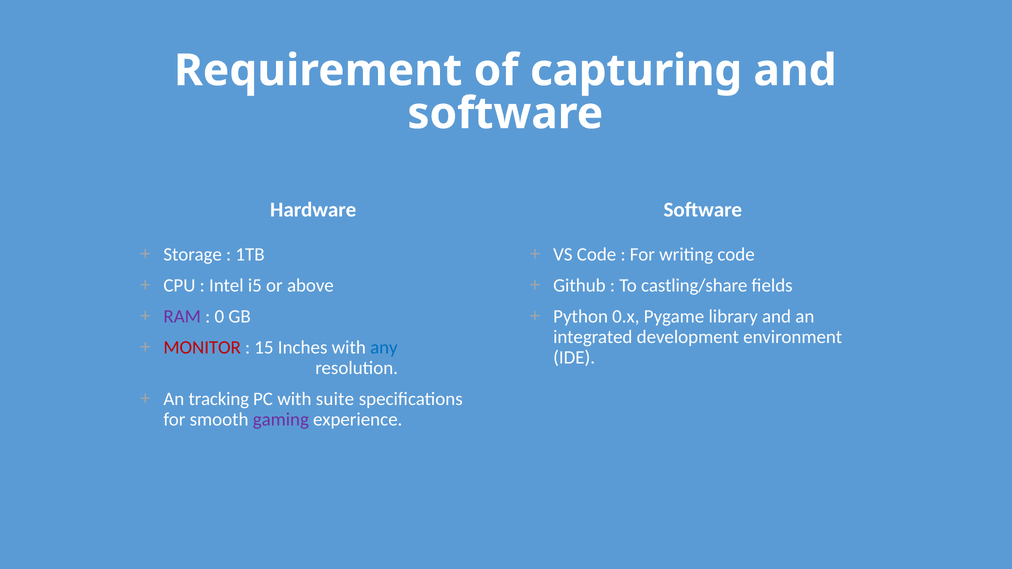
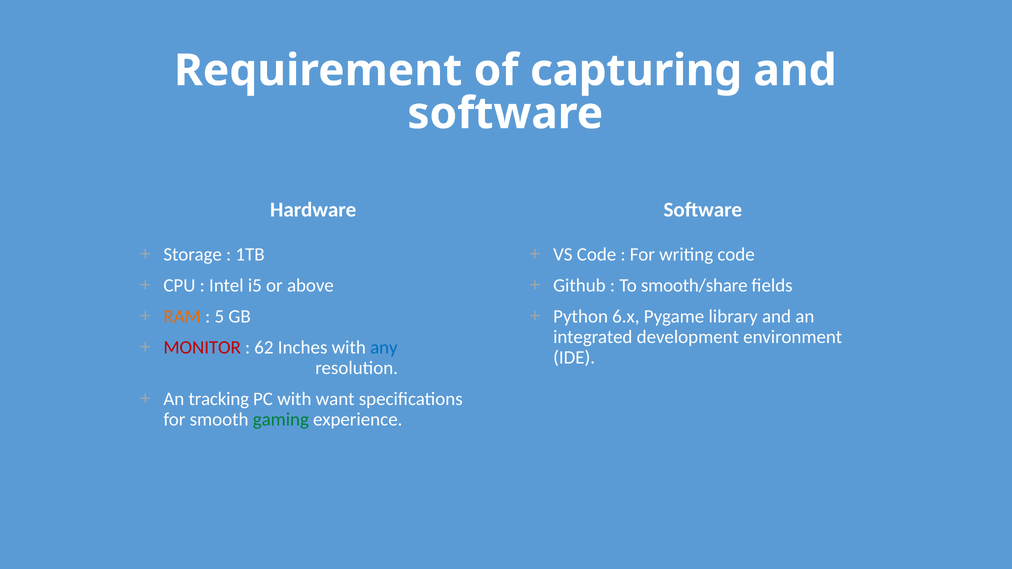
castling/share: castling/share -> smooth/share (694, 286)
RAM colour: purple -> orange (182, 317)
0: 0 -> 5 (219, 317)
0.x: 0.x -> 6.x (626, 317)
15: 15 -> 62 (264, 348)
suite: suite -> want (335, 399)
gaming colour: purple -> green (281, 420)
